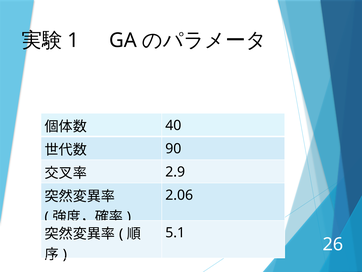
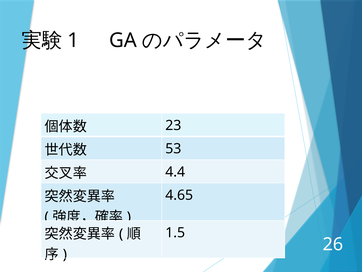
40: 40 -> 23 (173, 125)
90: 90 -> 53 (173, 148)
2.9: 2.9 -> 4.4 (175, 172)
2.06: 2.06 -> 4.65 (179, 195)
5.1: 5.1 -> 1.5 (175, 232)
